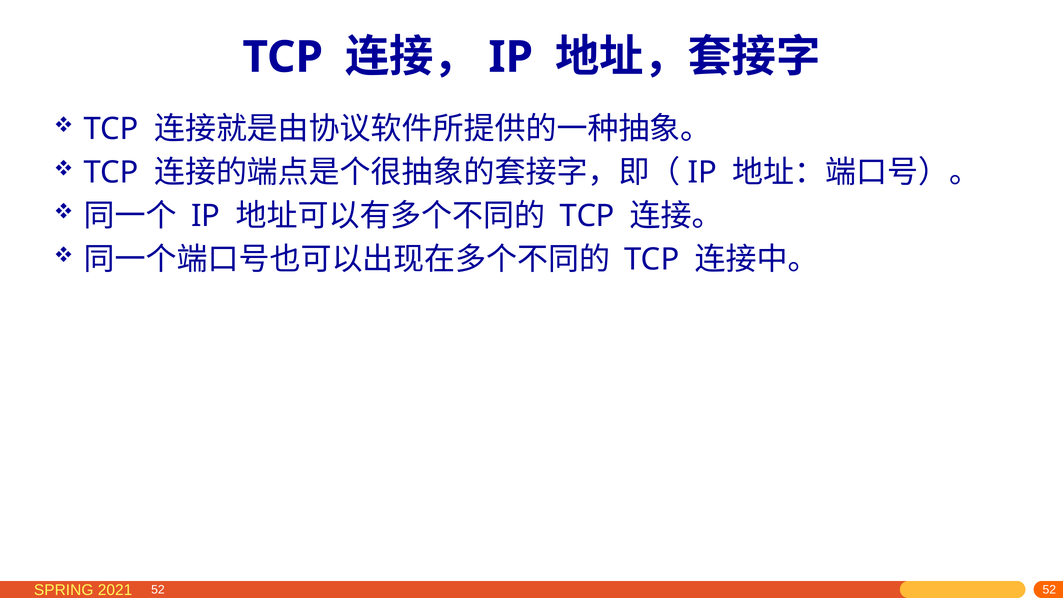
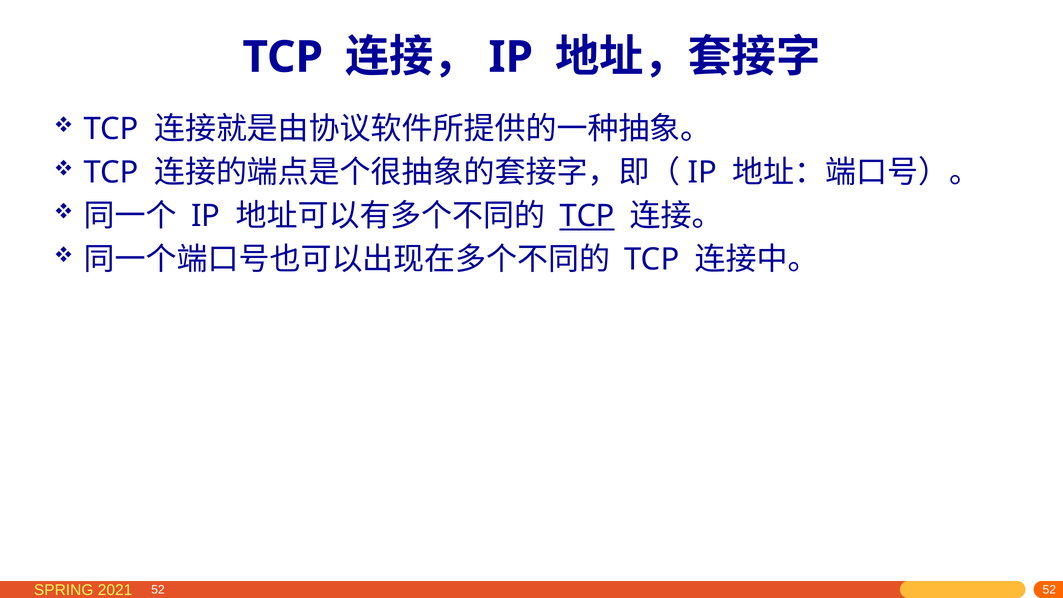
TCP underline: none -> present (587, 216)
